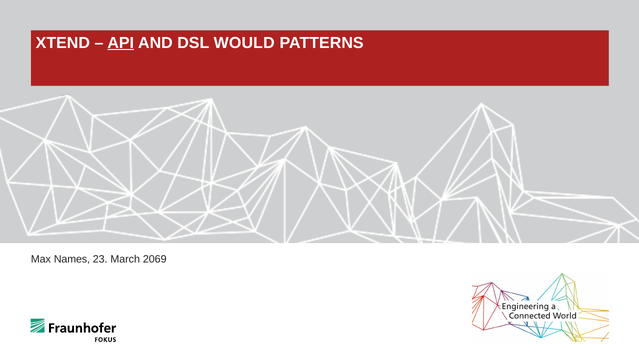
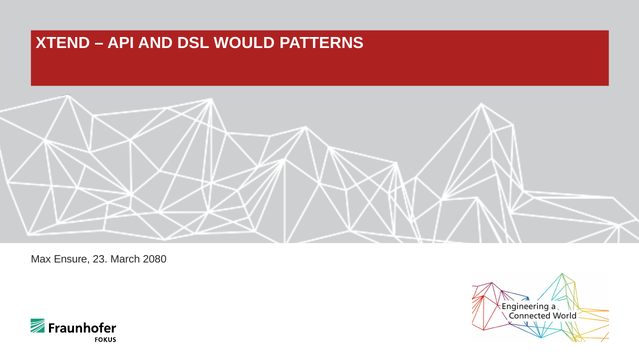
API underline: present -> none (121, 43)
Names: Names -> Ensure (72, 259)
2069: 2069 -> 2080 (155, 259)
